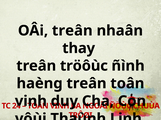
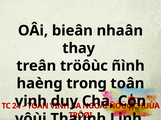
OÂi treân: treân -> bieân (72, 31)
haèng treân: treân -> trong (87, 84)
